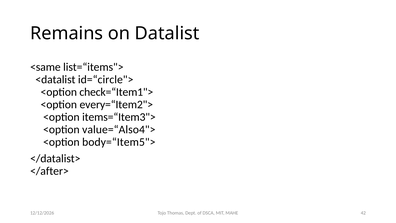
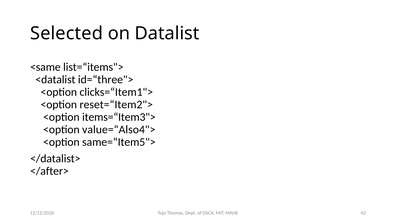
Remains: Remains -> Selected (67, 33)
id=“circle">: id=“circle"> -> id=“three"> (106, 79)
check=“Item1">: check=“Item1"> -> clicks=“Item1"> (116, 92)
every=“Item2">: every=“Item2"> -> reset=“Item2"> (116, 104)
body=“Item5">: body=“Item5"> -> same=“Item5"> (119, 142)
